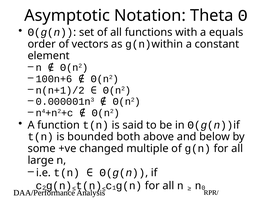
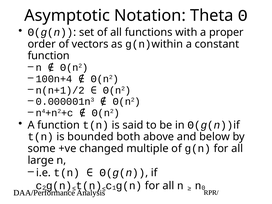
equals: equals -> proper (226, 32)
element: element -> function (49, 56)
100n+6: 100n+6 -> 100n+4 (54, 79)
